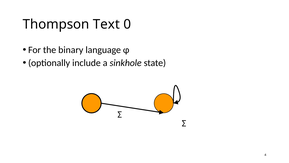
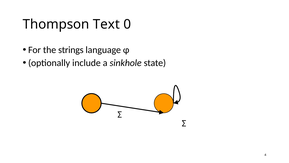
binary: binary -> strings (71, 50)
